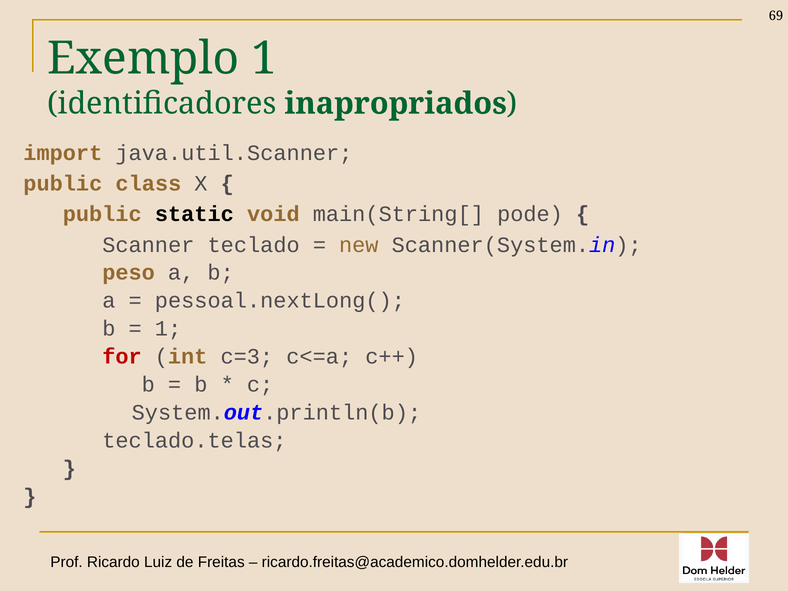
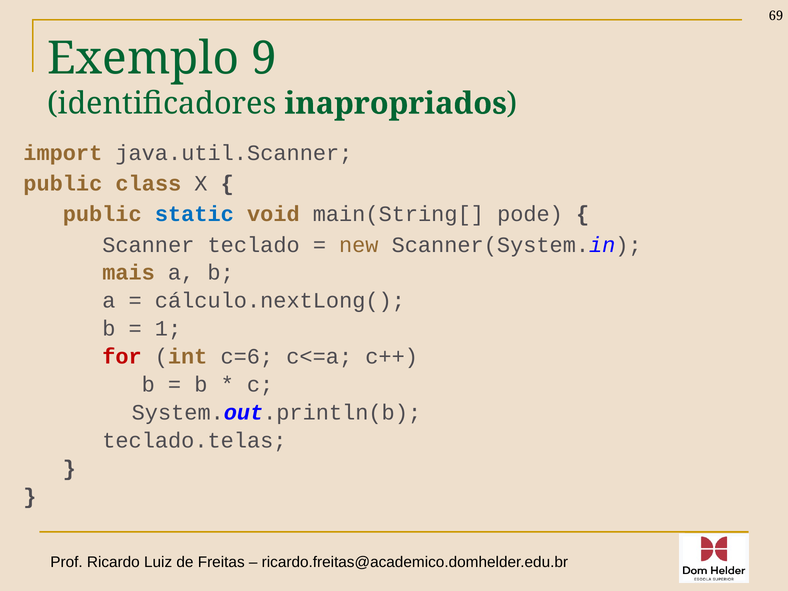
Exemplo 1: 1 -> 9 (264, 59)
static colour: black -> blue (194, 214)
peso: peso -> mais (129, 272)
pessoal.nextLong(: pessoal.nextLong( -> cálculo.nextLong( (280, 300)
c=3: c=3 -> c=6 (247, 356)
